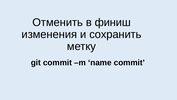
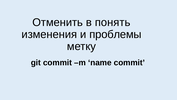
финиш: финиш -> понять (113, 22)
сохранить: сохранить -> проблемы (115, 34)
